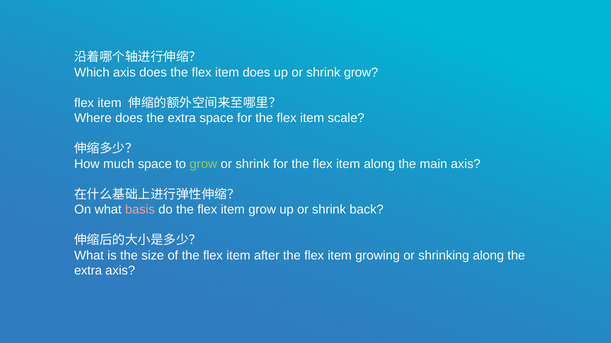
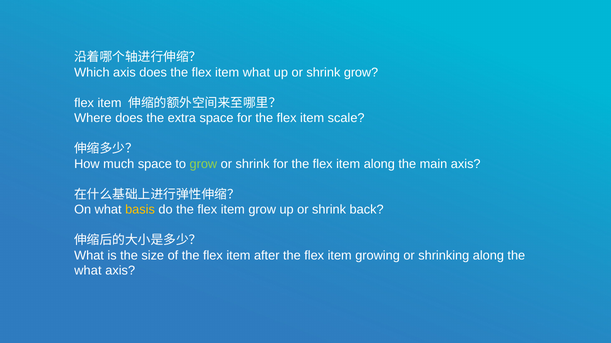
item does: does -> what (256, 73)
basis colour: pink -> yellow (140, 210)
extra: extra -> what (88, 271)
